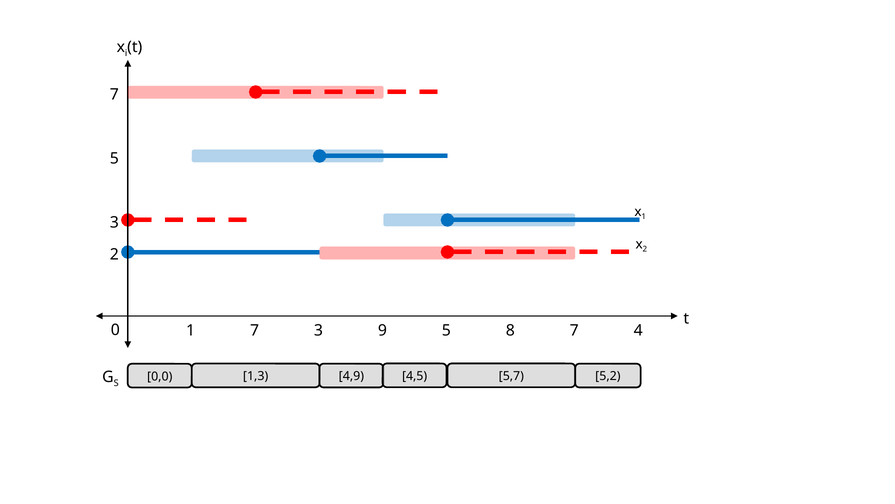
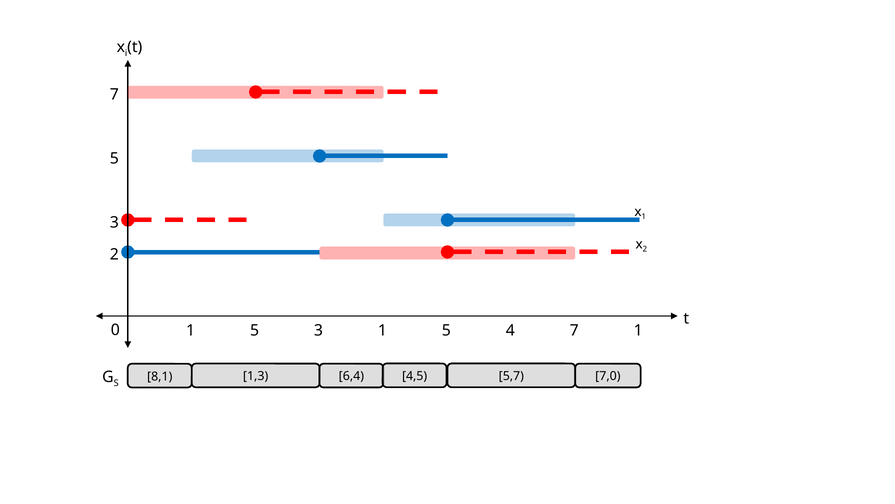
7: 7 -> 5 (255, 330)
3 9: 9 -> 1 (382, 330)
8: 8 -> 4 (510, 330)
7 4: 4 -> 1 (638, 330)
0,0: 0,0 -> 8,1 (160, 376)
4,9: 4,9 -> 6,4 (351, 376)
5,2: 5,2 -> 7,0 (608, 376)
